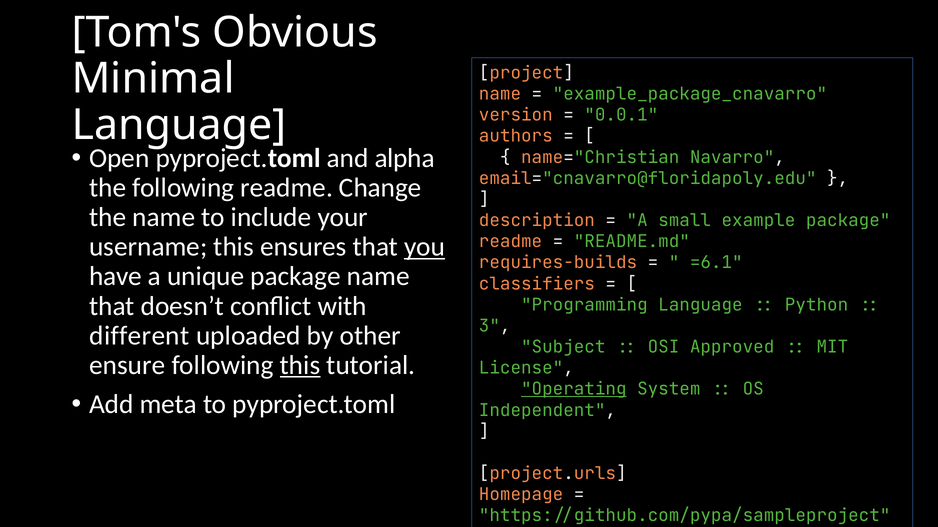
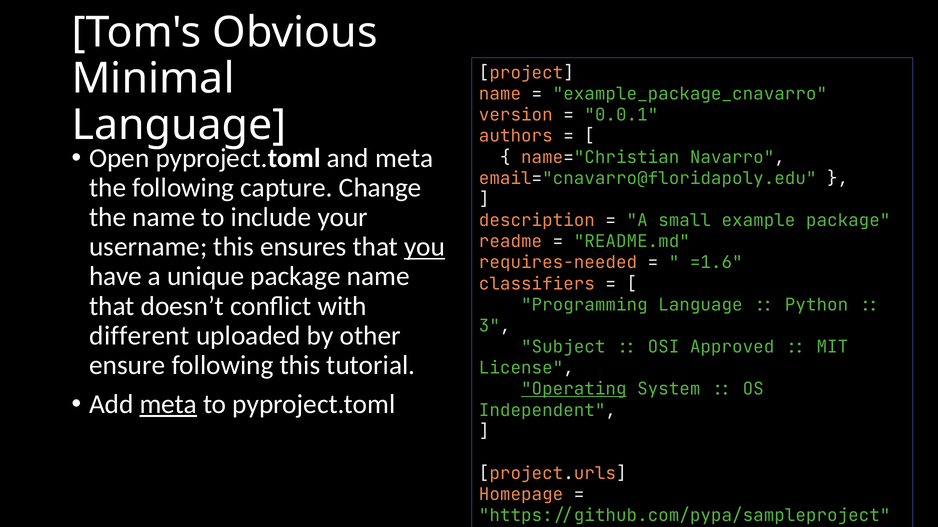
and alpha: alpha -> meta (404, 159)
following readme: readme -> capture (287, 188)
requires-builds: requires-builds -> requires-needed (558, 263)
>=6.1: >=6.1 -> >=1.6 (706, 263)
this underline: present -> none (300, 365)
meta underline: none -> present (168, 405)
